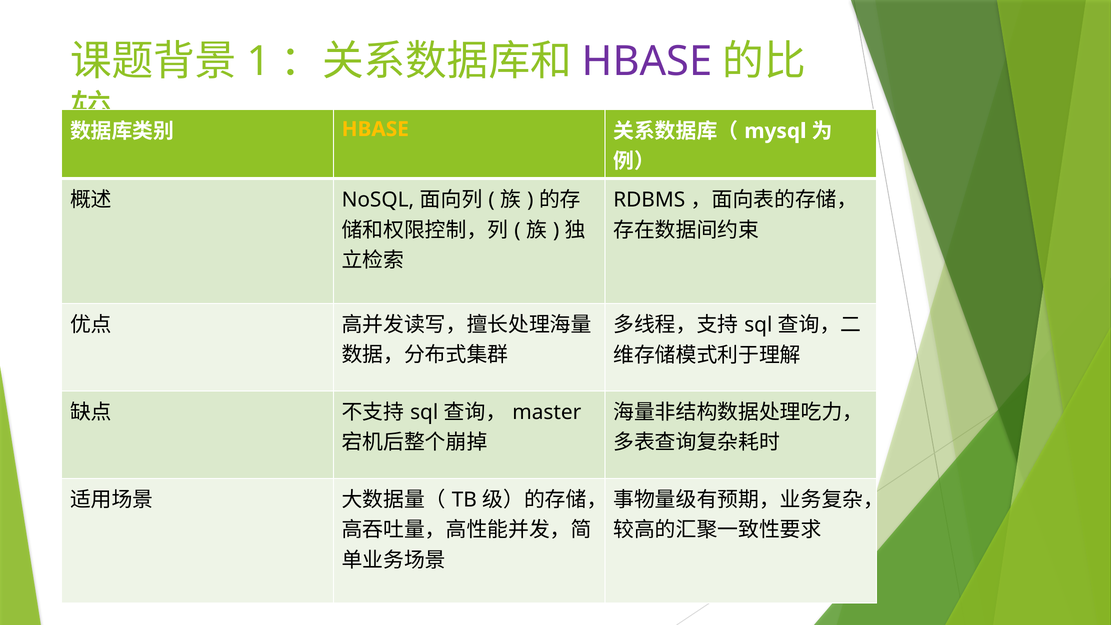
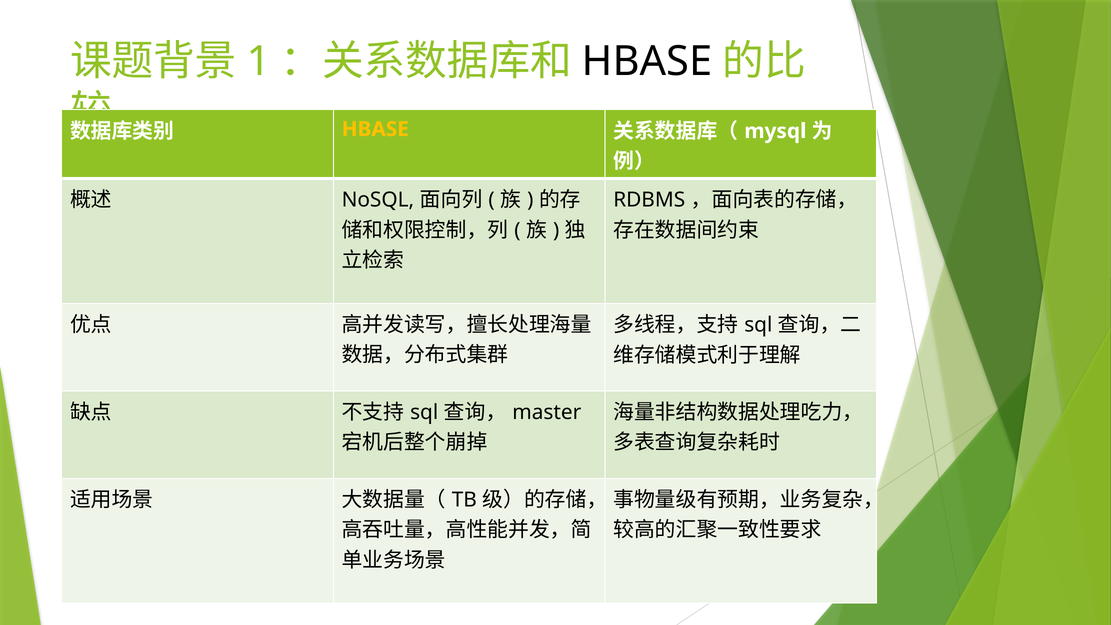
HBASE colour: purple -> black (647, 62)
